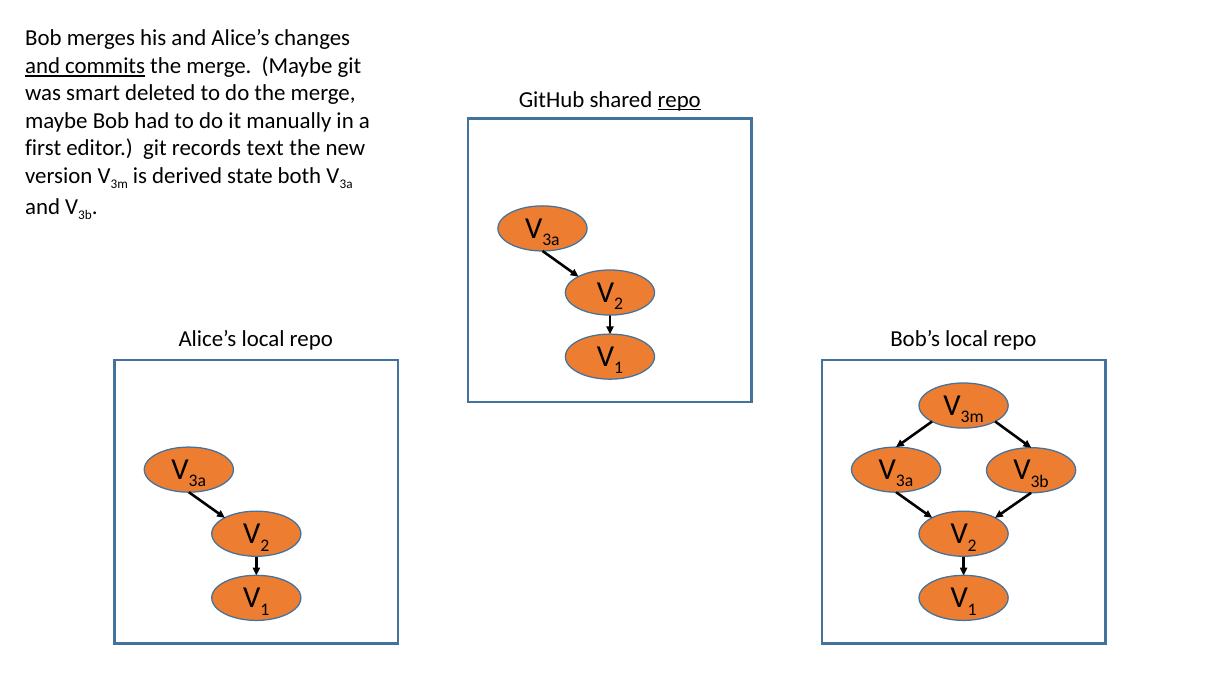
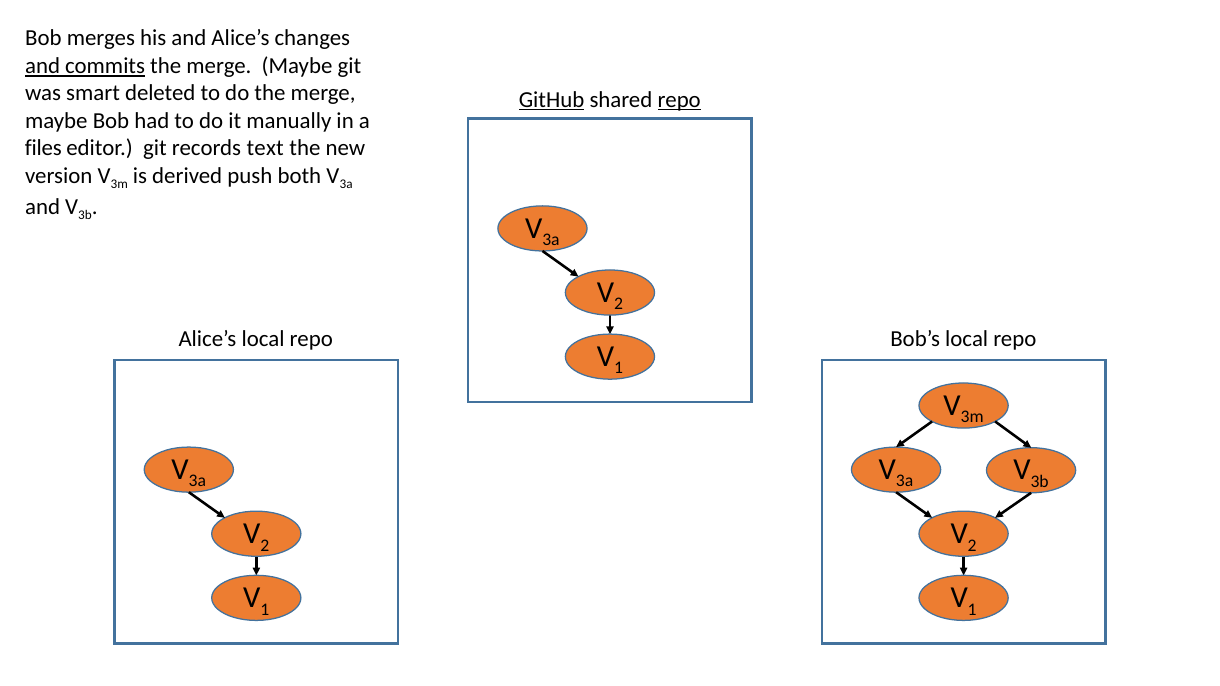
GitHub underline: none -> present (552, 100)
first: first -> files (43, 148)
state: state -> push (250, 176)
